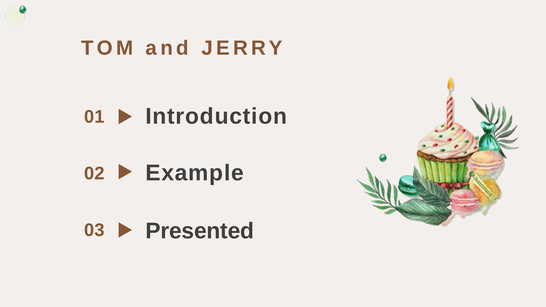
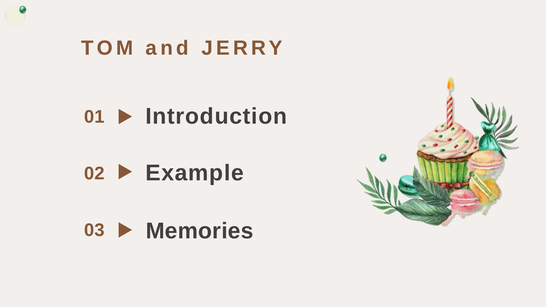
Presented: Presented -> Memories (200, 231)
